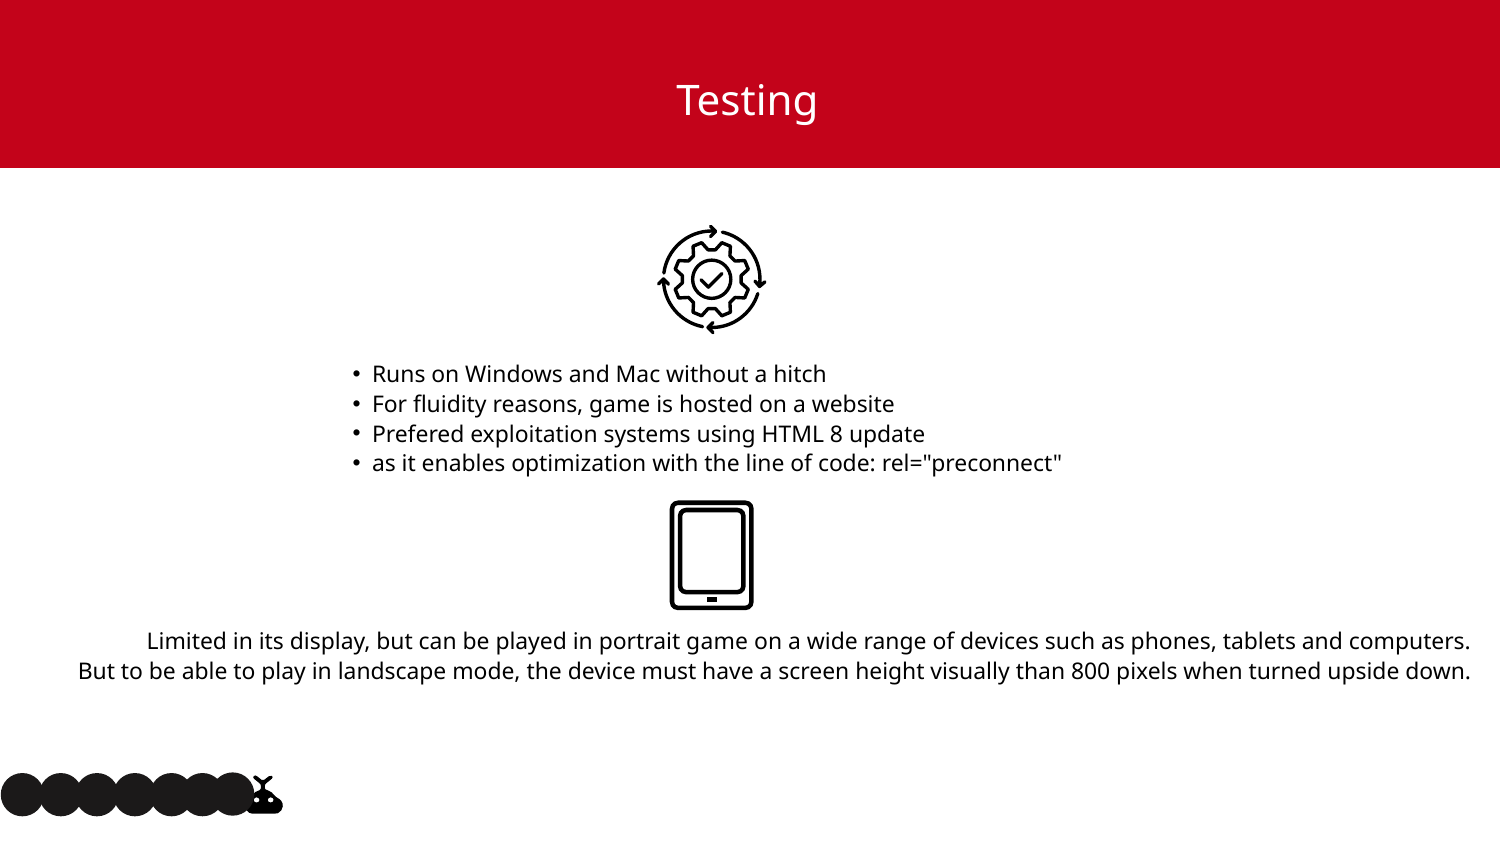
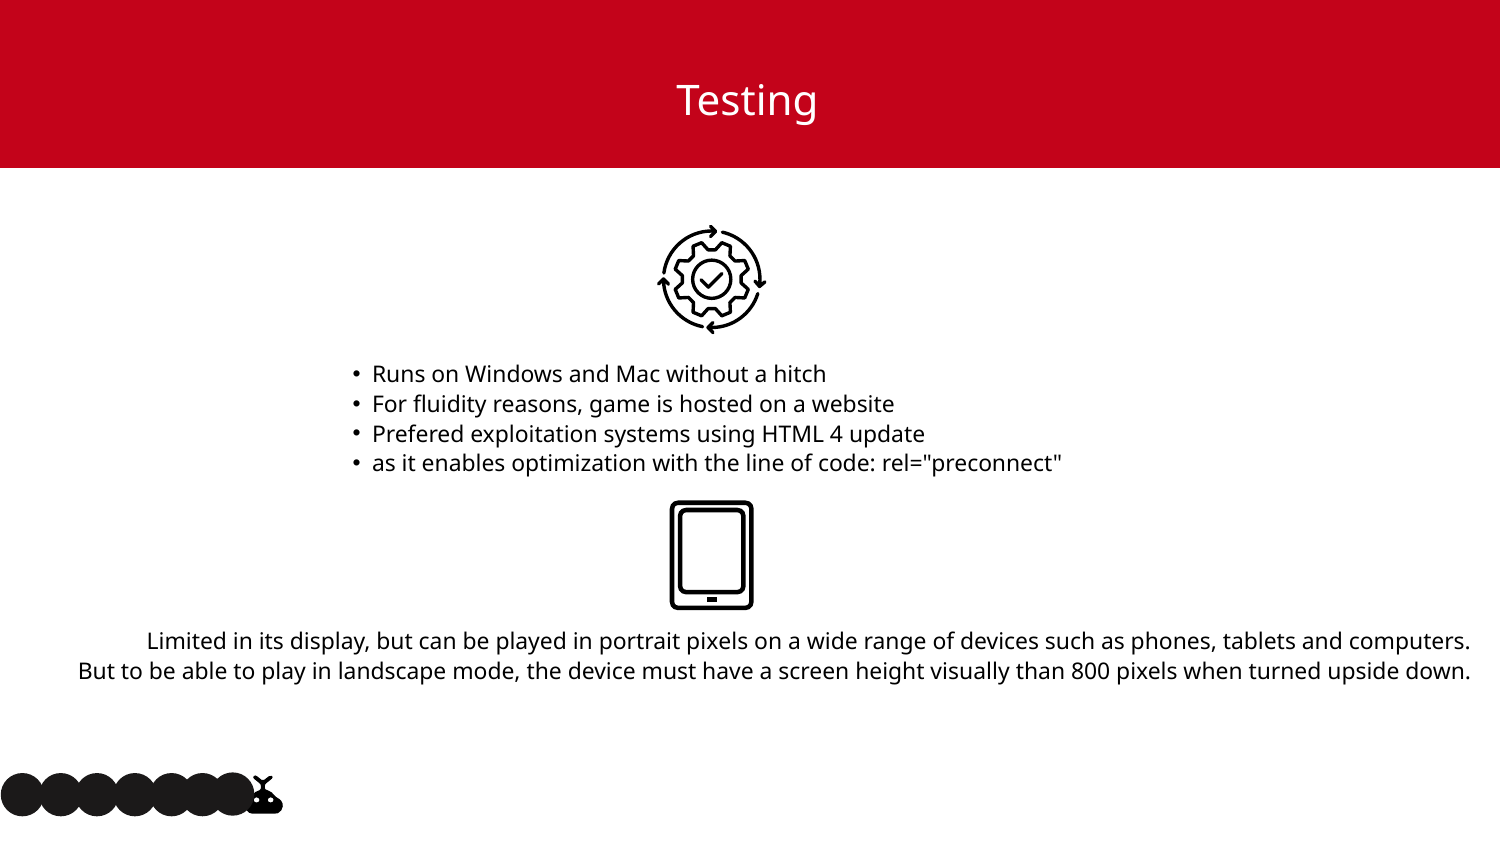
8: 8 -> 4 (836, 434)
portrait game: game -> pixels (717, 642)
